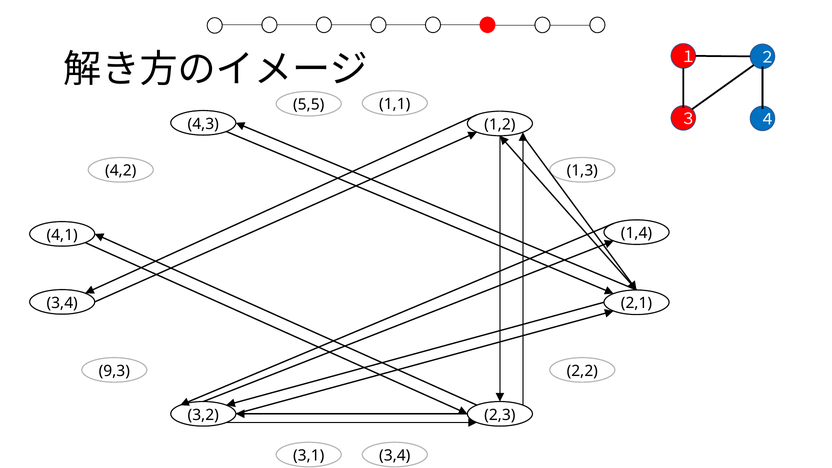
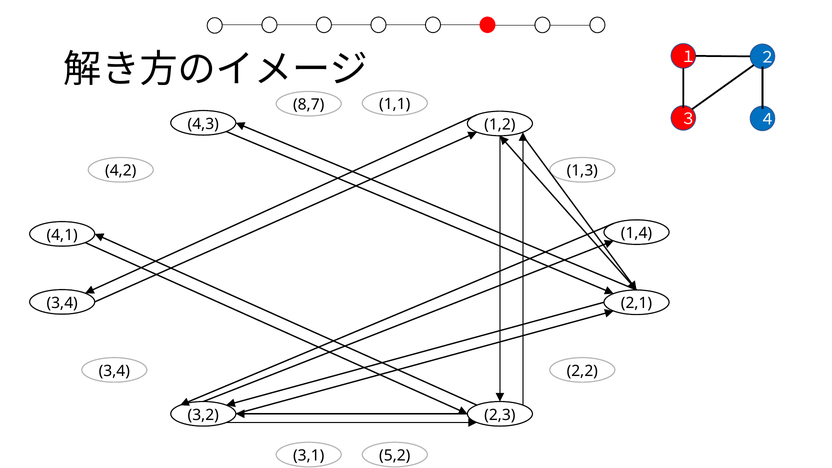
5,5: 5,5 -> 8,7 (309, 105)
9,3: 9,3 -> 3,4 (114, 371)
3,4: 3,4 -> 5,2 (395, 456)
